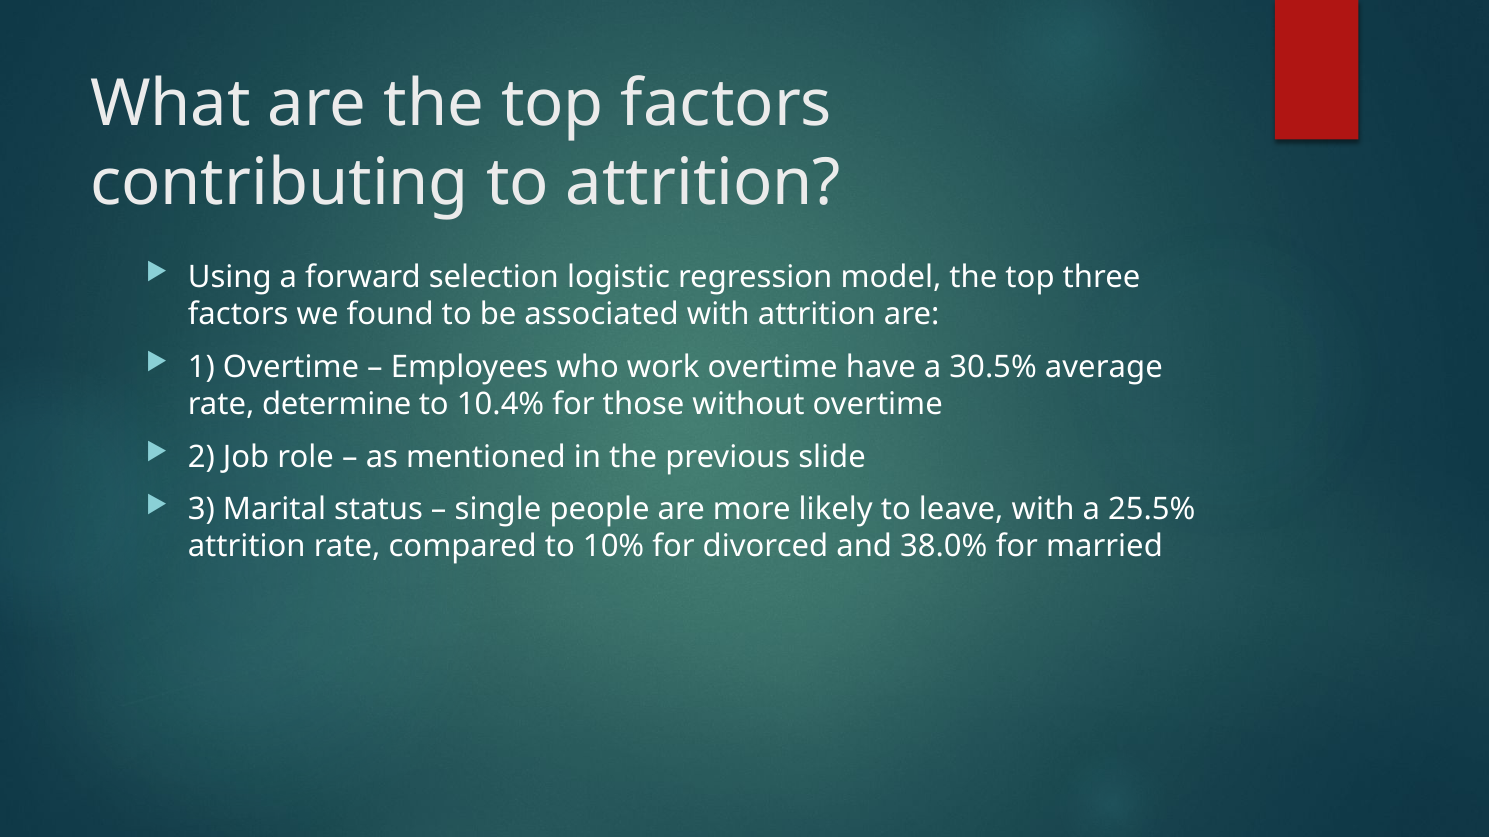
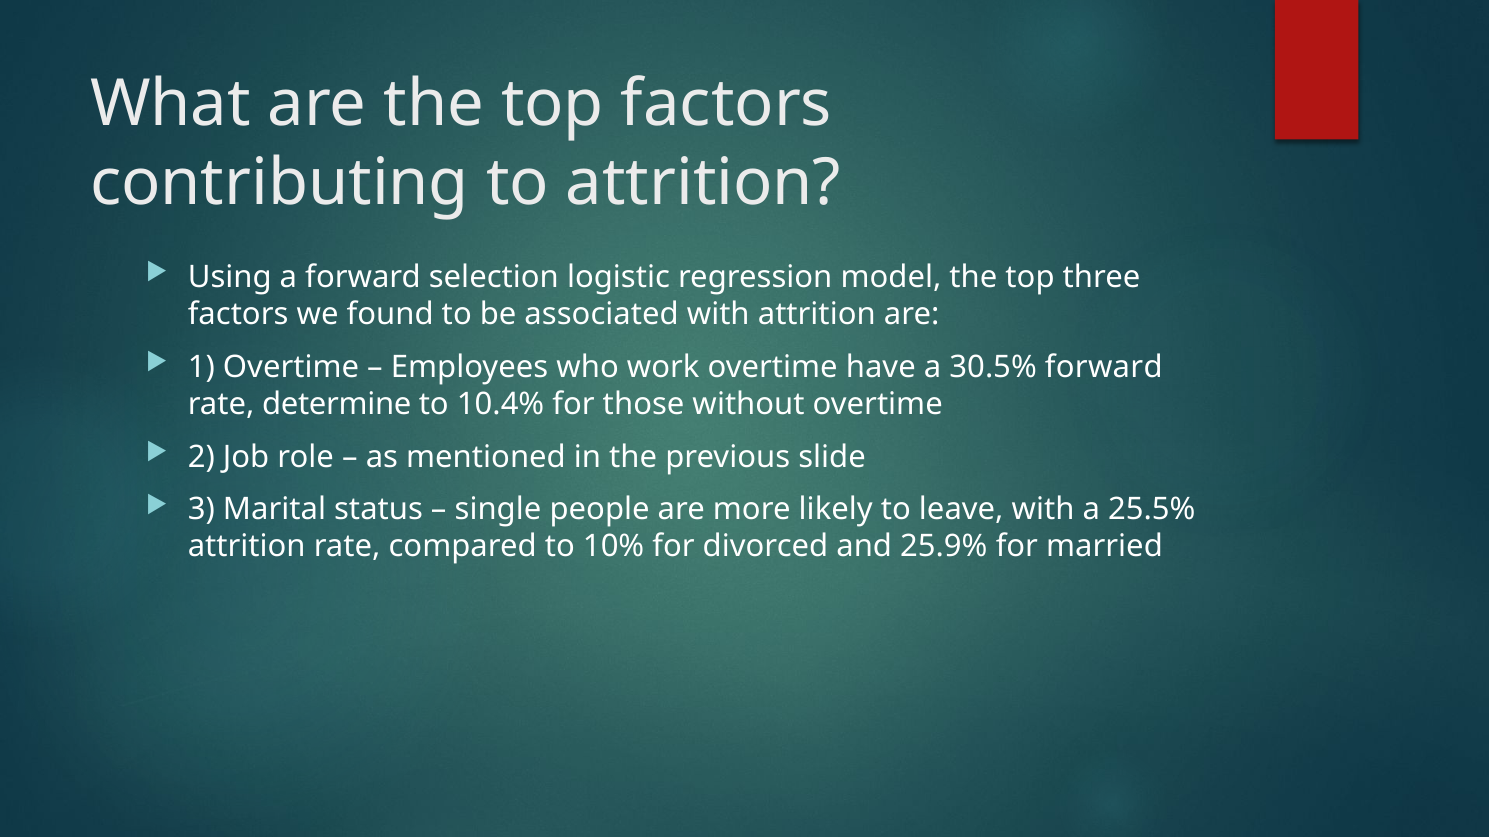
30.5% average: average -> forward (1104, 367)
38.0%: 38.0% -> 25.9% (944, 547)
